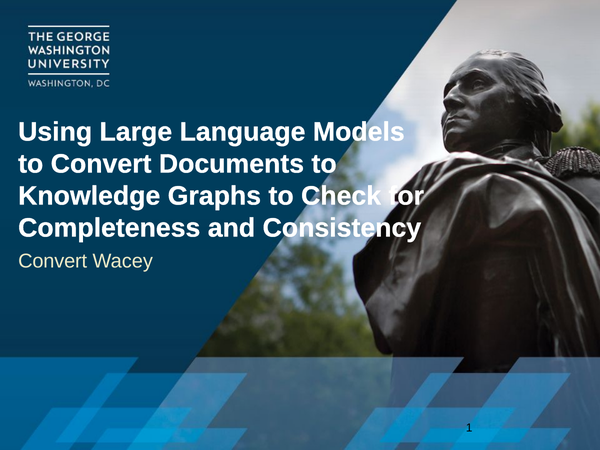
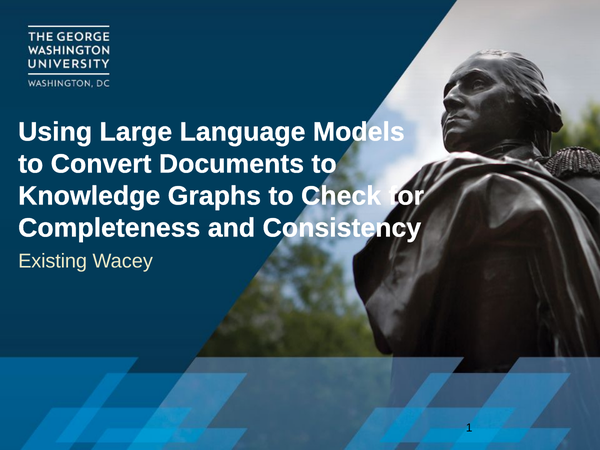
Convert: Convert -> Existing (53, 261)
